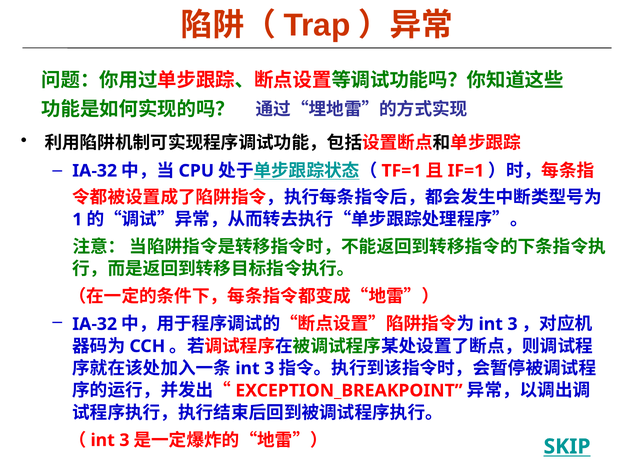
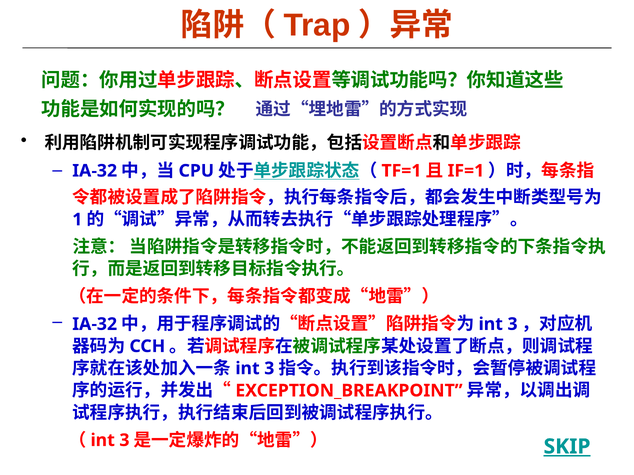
SKIP underline: none -> present (567, 447)
